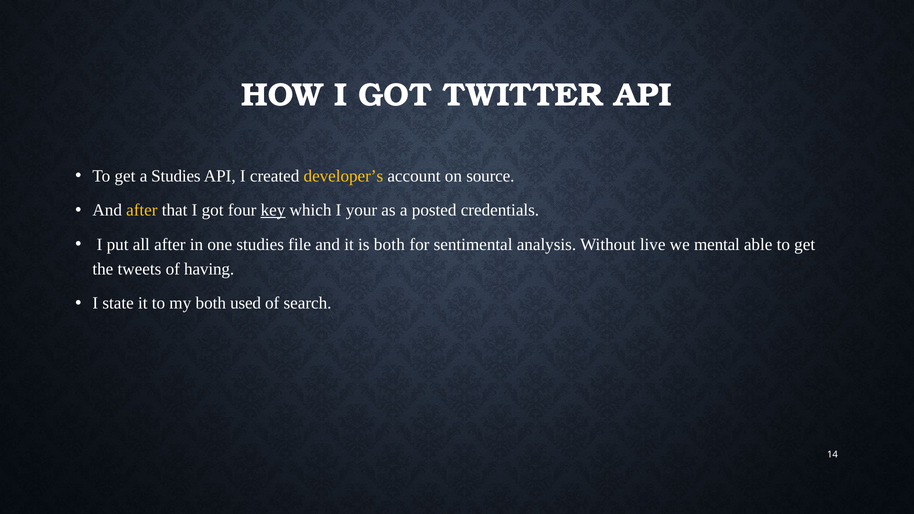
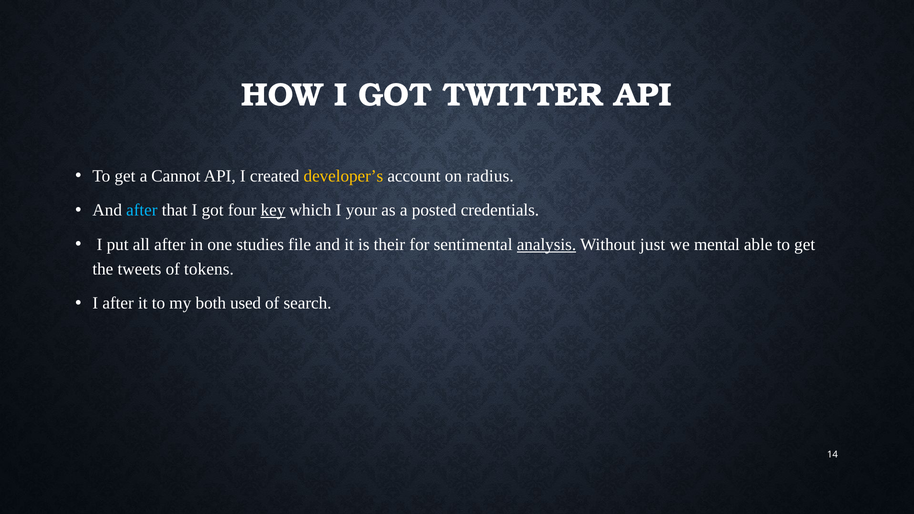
a Studies: Studies -> Cannot (176, 176)
source: source -> radius (490, 176)
after colour: yellow -> light blue (142, 210)
is both: both -> their (389, 245)
analysis underline: none -> present (546, 245)
live: live -> just (653, 245)
having: having -> tokens (209, 269)
I state: state -> after (118, 303)
